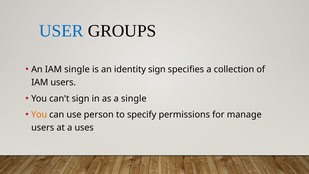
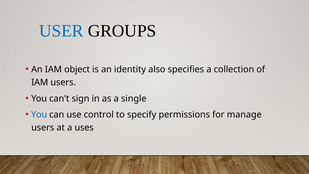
IAM single: single -> object (77, 69)
identity sign: sign -> also (157, 69)
You colour: orange -> blue (39, 115)
person: person -> control (99, 115)
